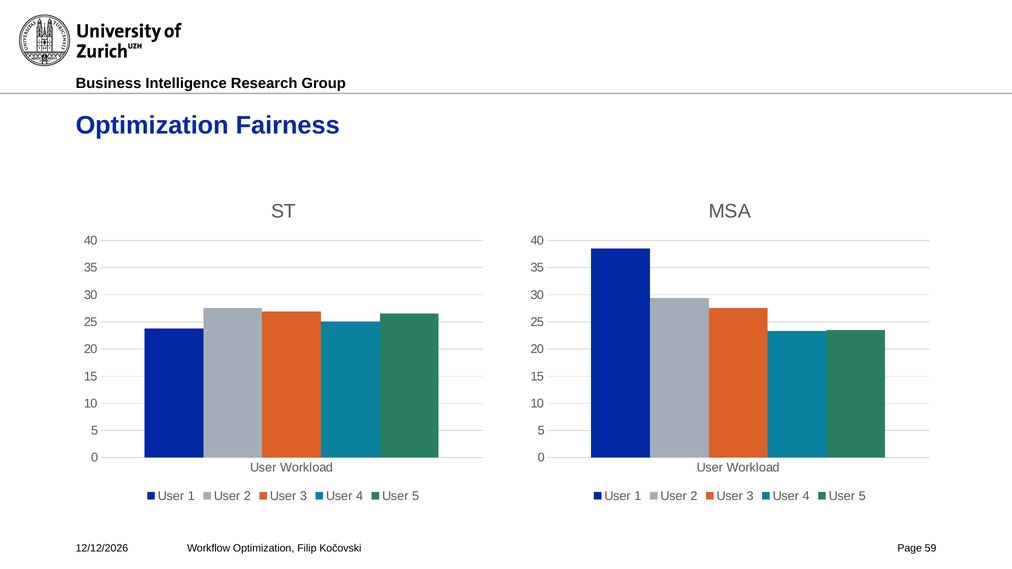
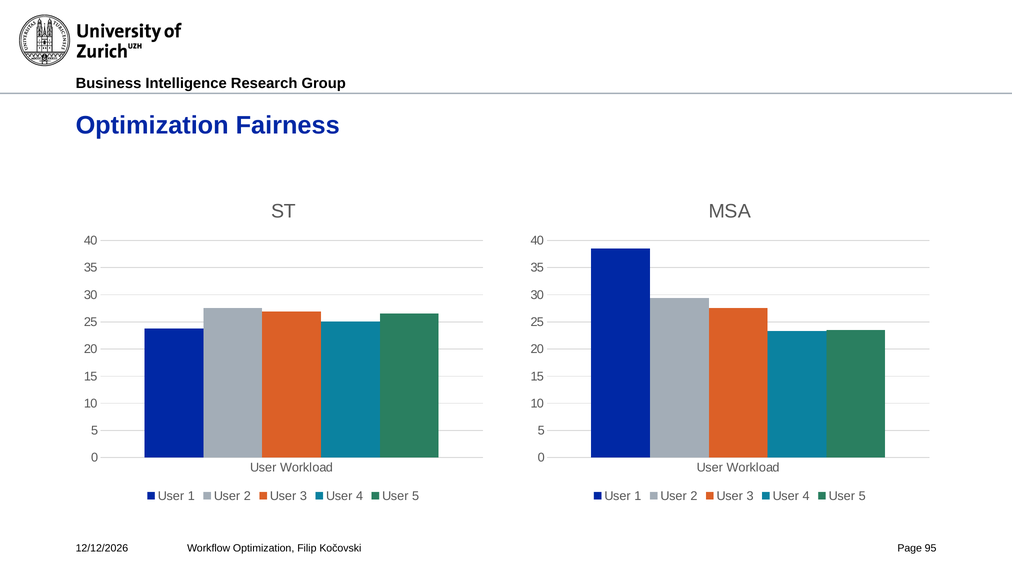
59: 59 -> 95 (931, 549)
